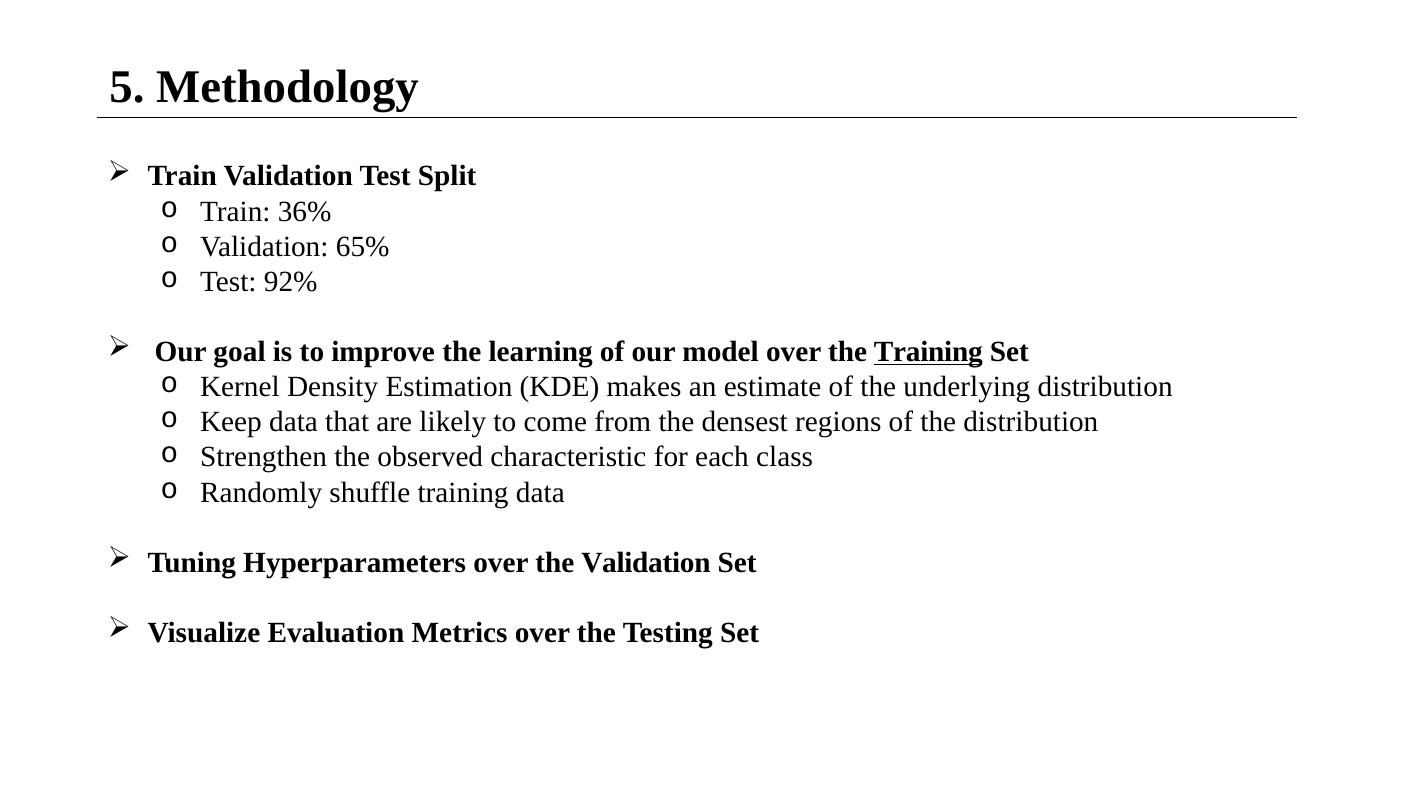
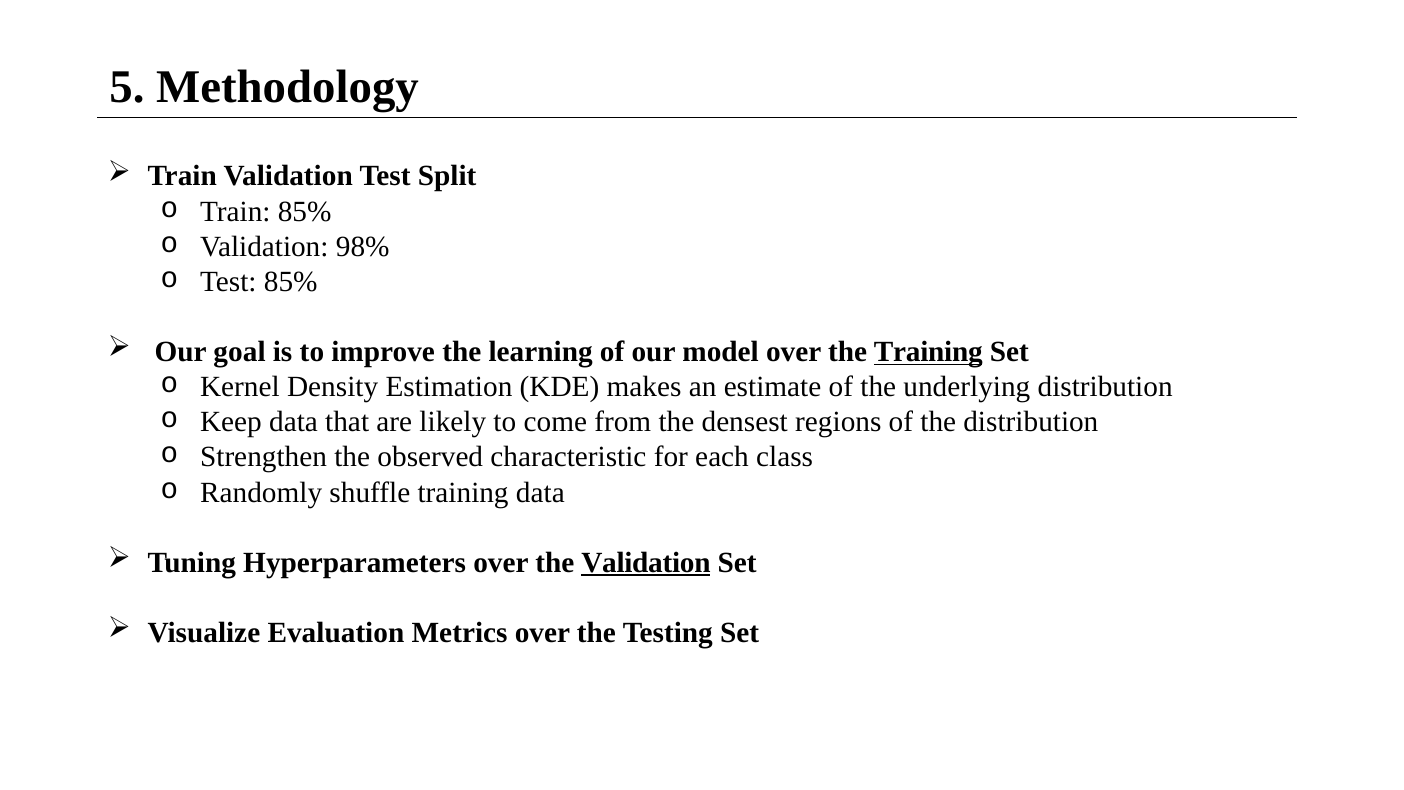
Train 36%: 36% -> 85% (305, 211)
65%: 65% -> 98% (363, 246)
Test 92%: 92% -> 85% (291, 282)
Validation underline: none -> present (646, 562)
